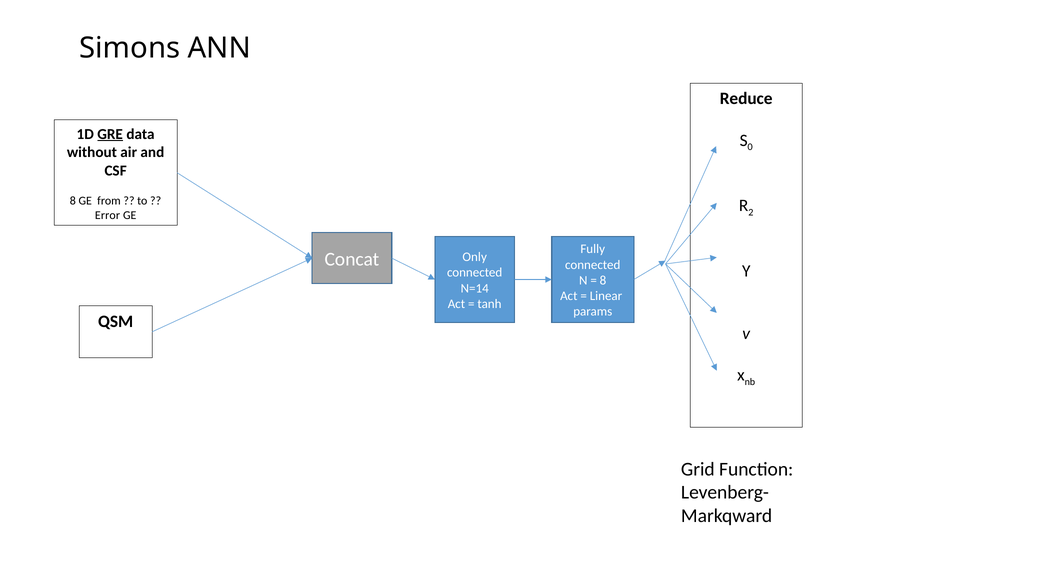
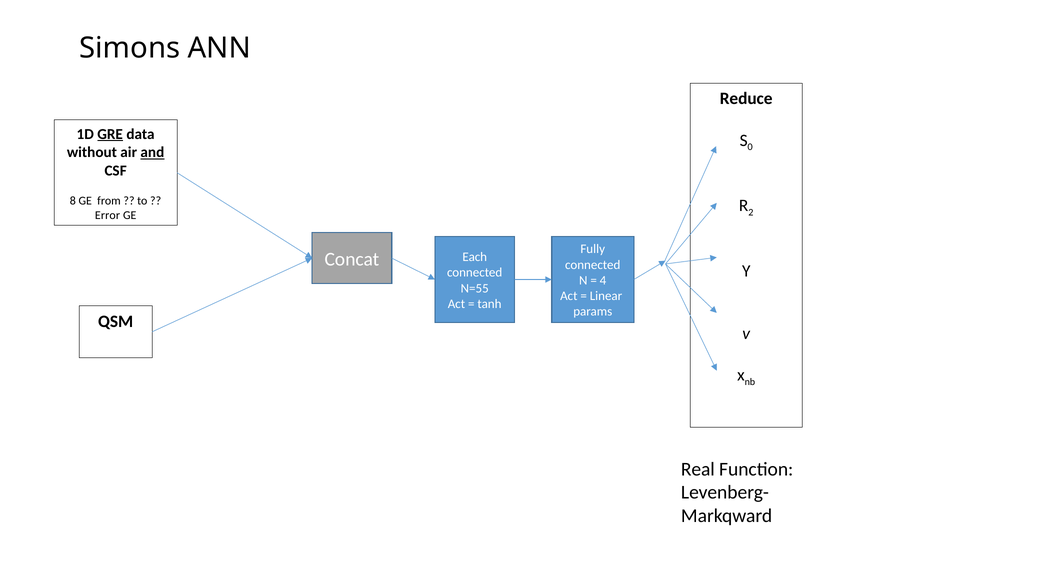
and underline: none -> present (152, 152)
Only: Only -> Each (475, 257)
8: 8 -> 4 (603, 280)
N=14: N=14 -> N=55 (475, 288)
Grid: Grid -> Real (698, 469)
